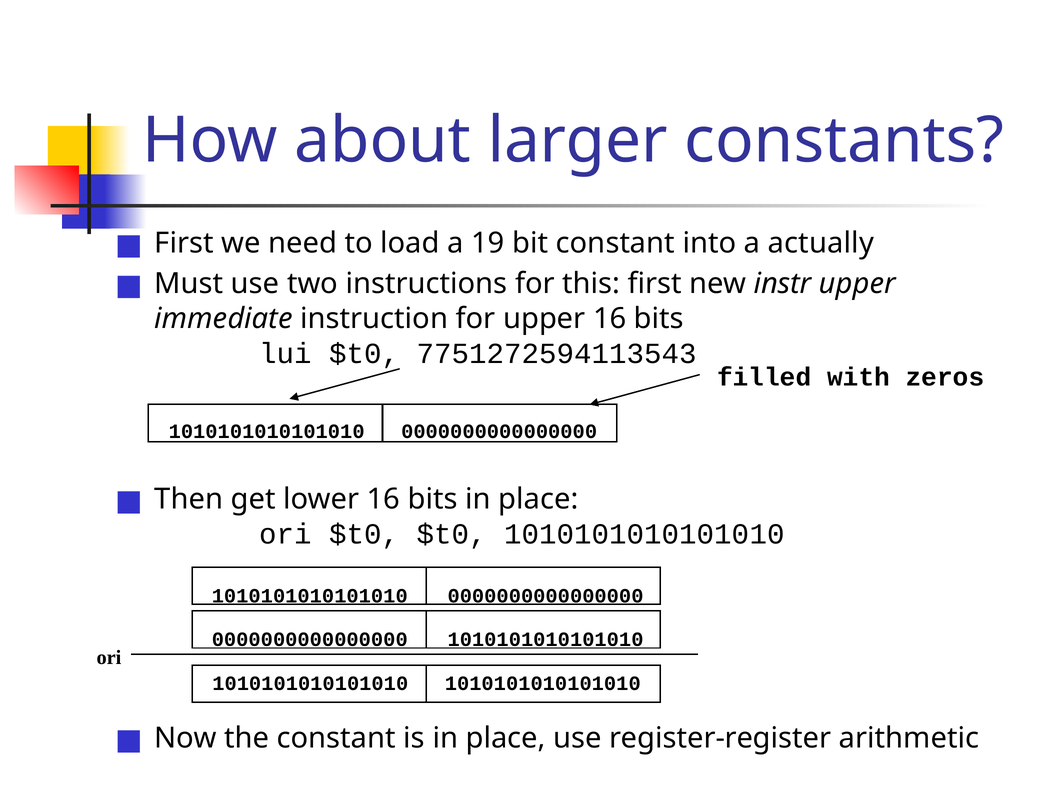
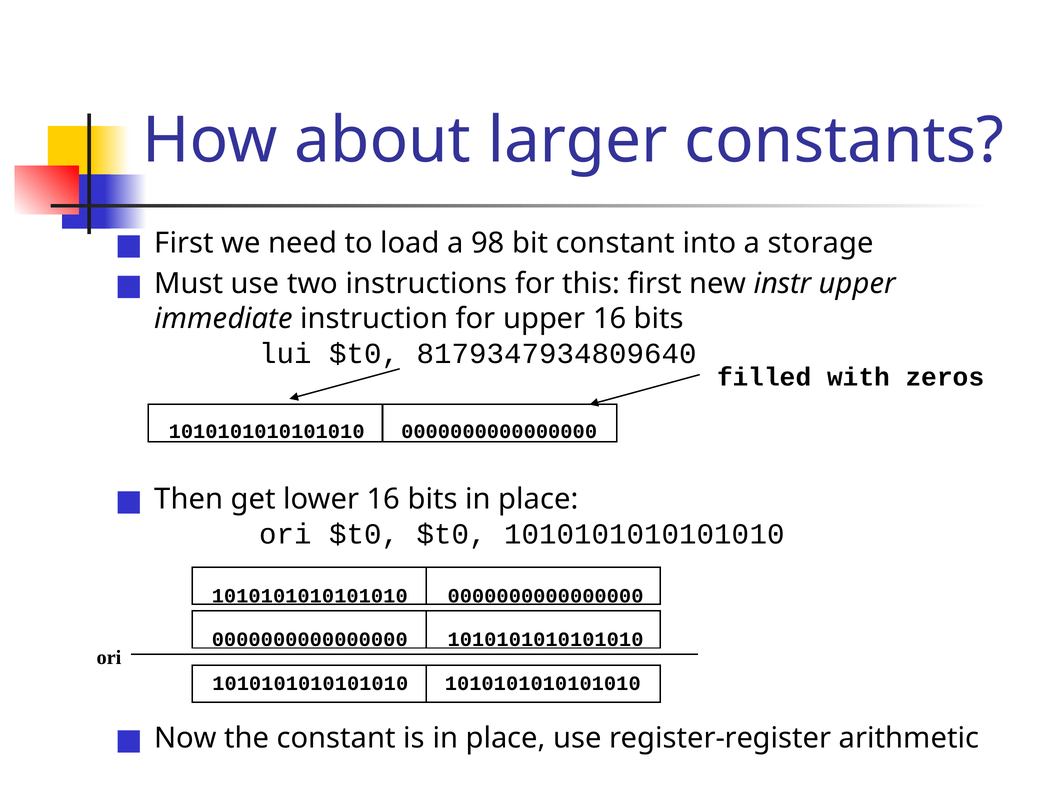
19: 19 -> 98 (488, 243)
actually: actually -> storage (821, 243)
7751272594113543: 7751272594113543 -> 8179347934809640 (557, 354)
